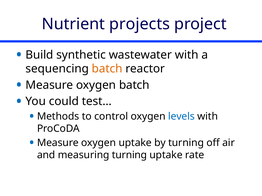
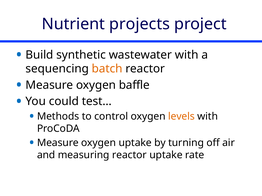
oxygen batch: batch -> baffle (134, 85)
levels colour: blue -> orange (181, 117)
measuring turning: turning -> reactor (129, 155)
